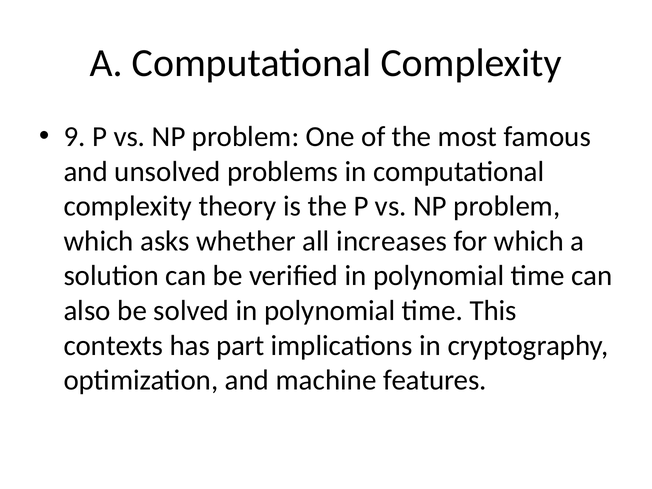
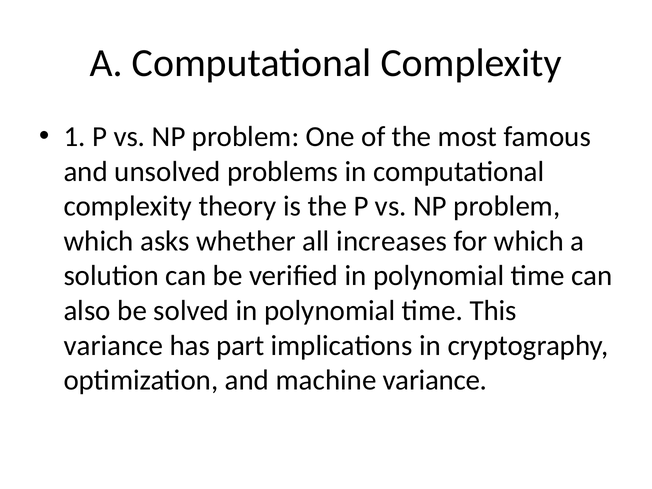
9: 9 -> 1 (75, 137)
contexts: contexts -> variance (113, 345)
machine features: features -> variance (435, 380)
